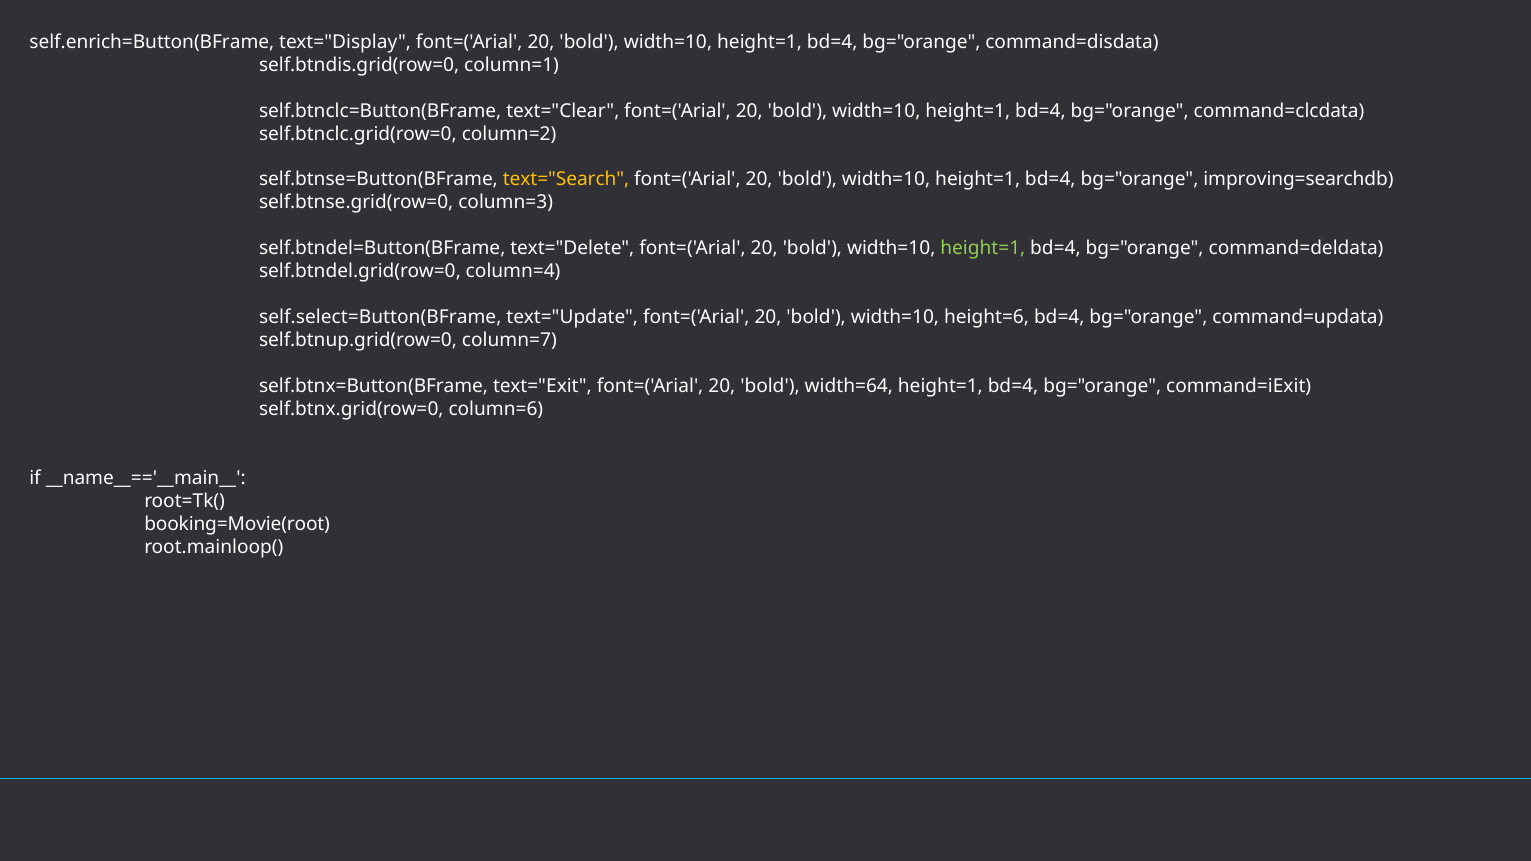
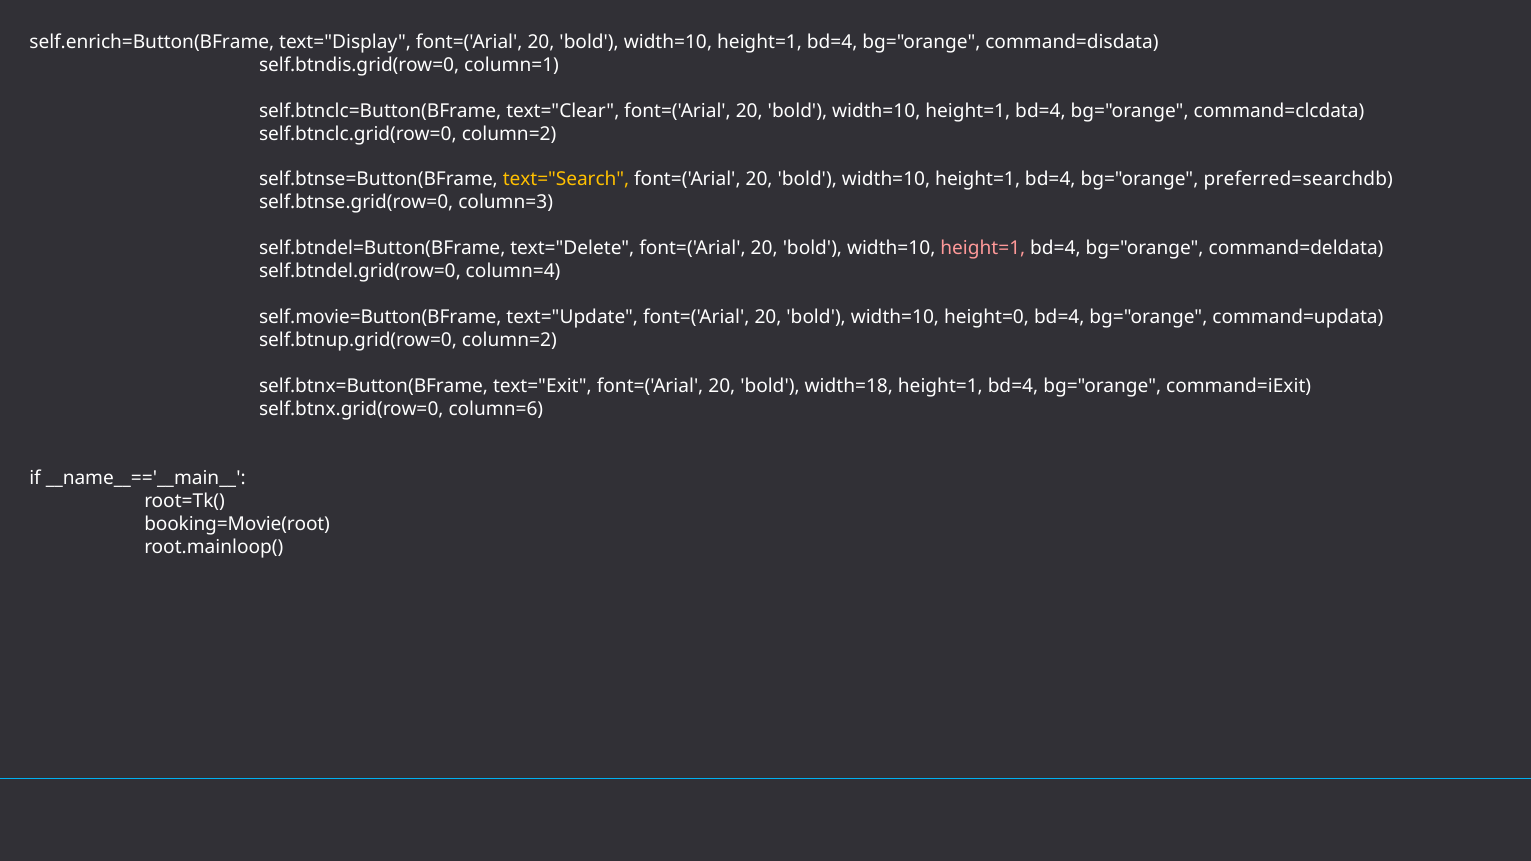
improving=searchdb: improving=searchdb -> preferred=searchdb (1298, 180)
height=1 colour: light green -> pink (983, 249)
self.select=Button(BFrame: self.select=Button(BFrame -> self.movie=Button(BFrame (380, 317)
height=6: height=6 -> height=0 (987, 317)
self.btnup.grid(row=0 column=7: column=7 -> column=2 (509, 340)
width=64: width=64 -> width=18 (849, 386)
